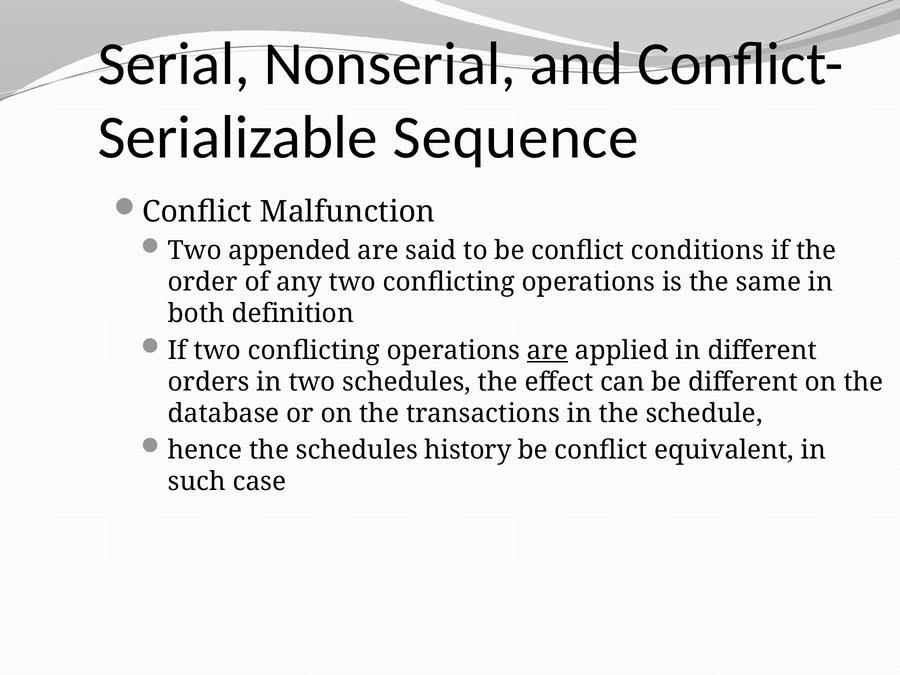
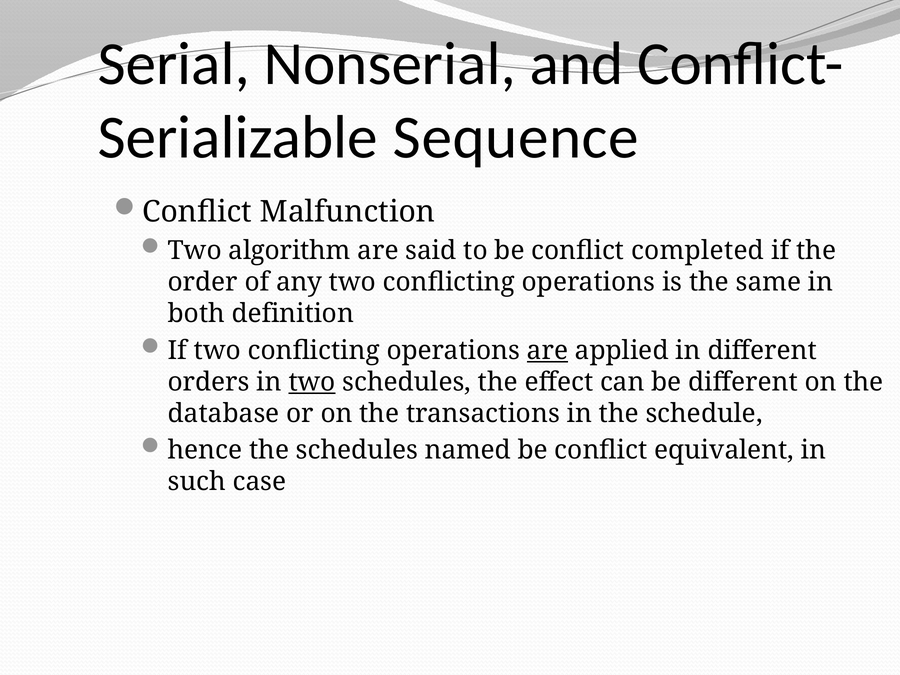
appended: appended -> algorithm (290, 251)
conditions: conditions -> completed (698, 251)
two underline: none -> present (312, 382)
history: history -> named (468, 450)
